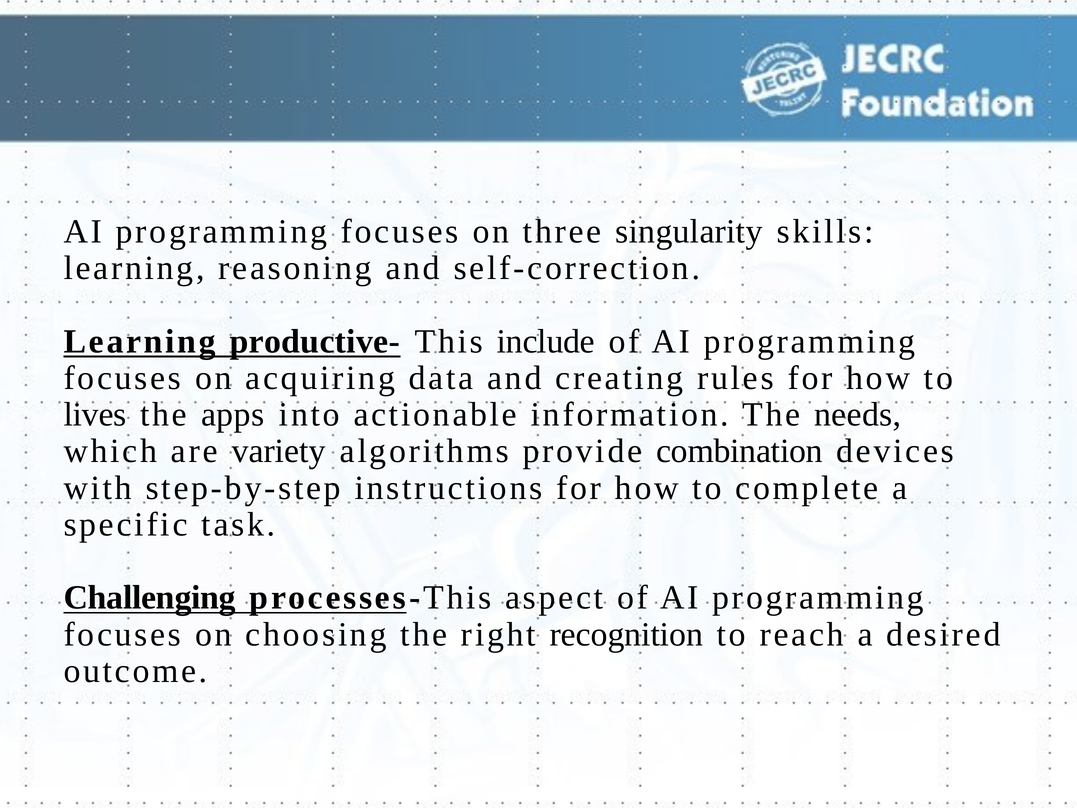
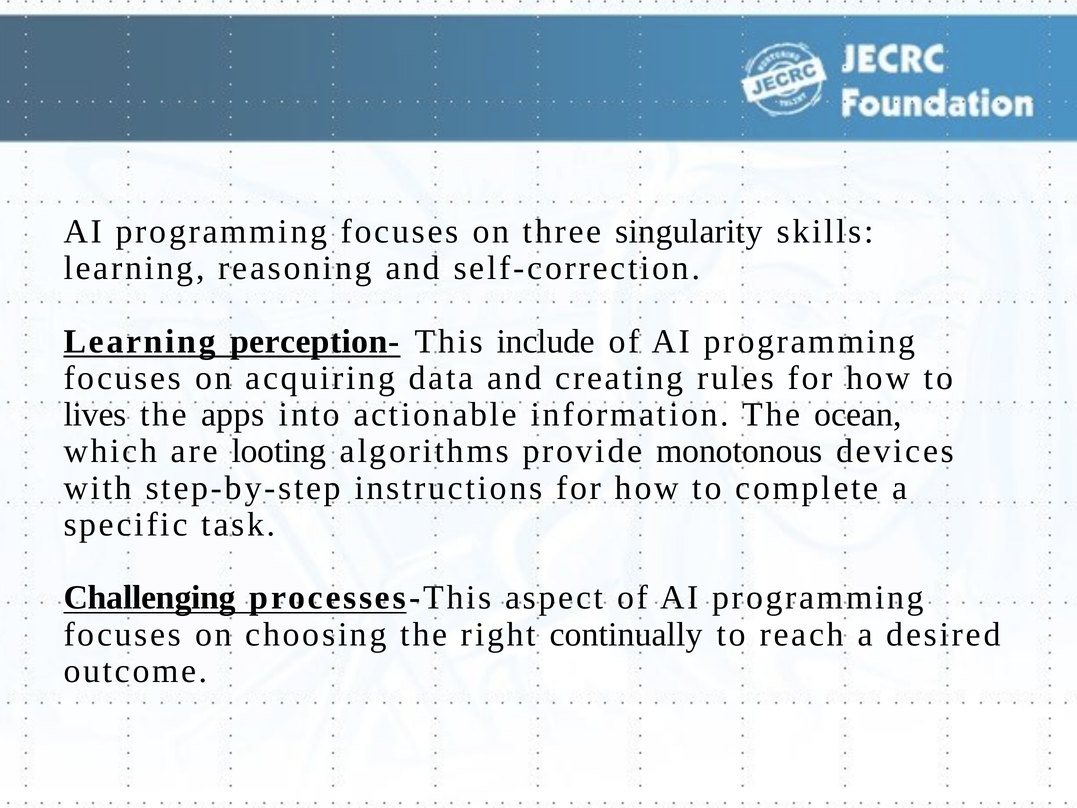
productive-: productive- -> perception- (315, 341)
needs: needs -> ocean (858, 414)
variety: variety -> looting (279, 451)
combination: combination -> monotonous (739, 451)
recognition: recognition -> continually (626, 634)
